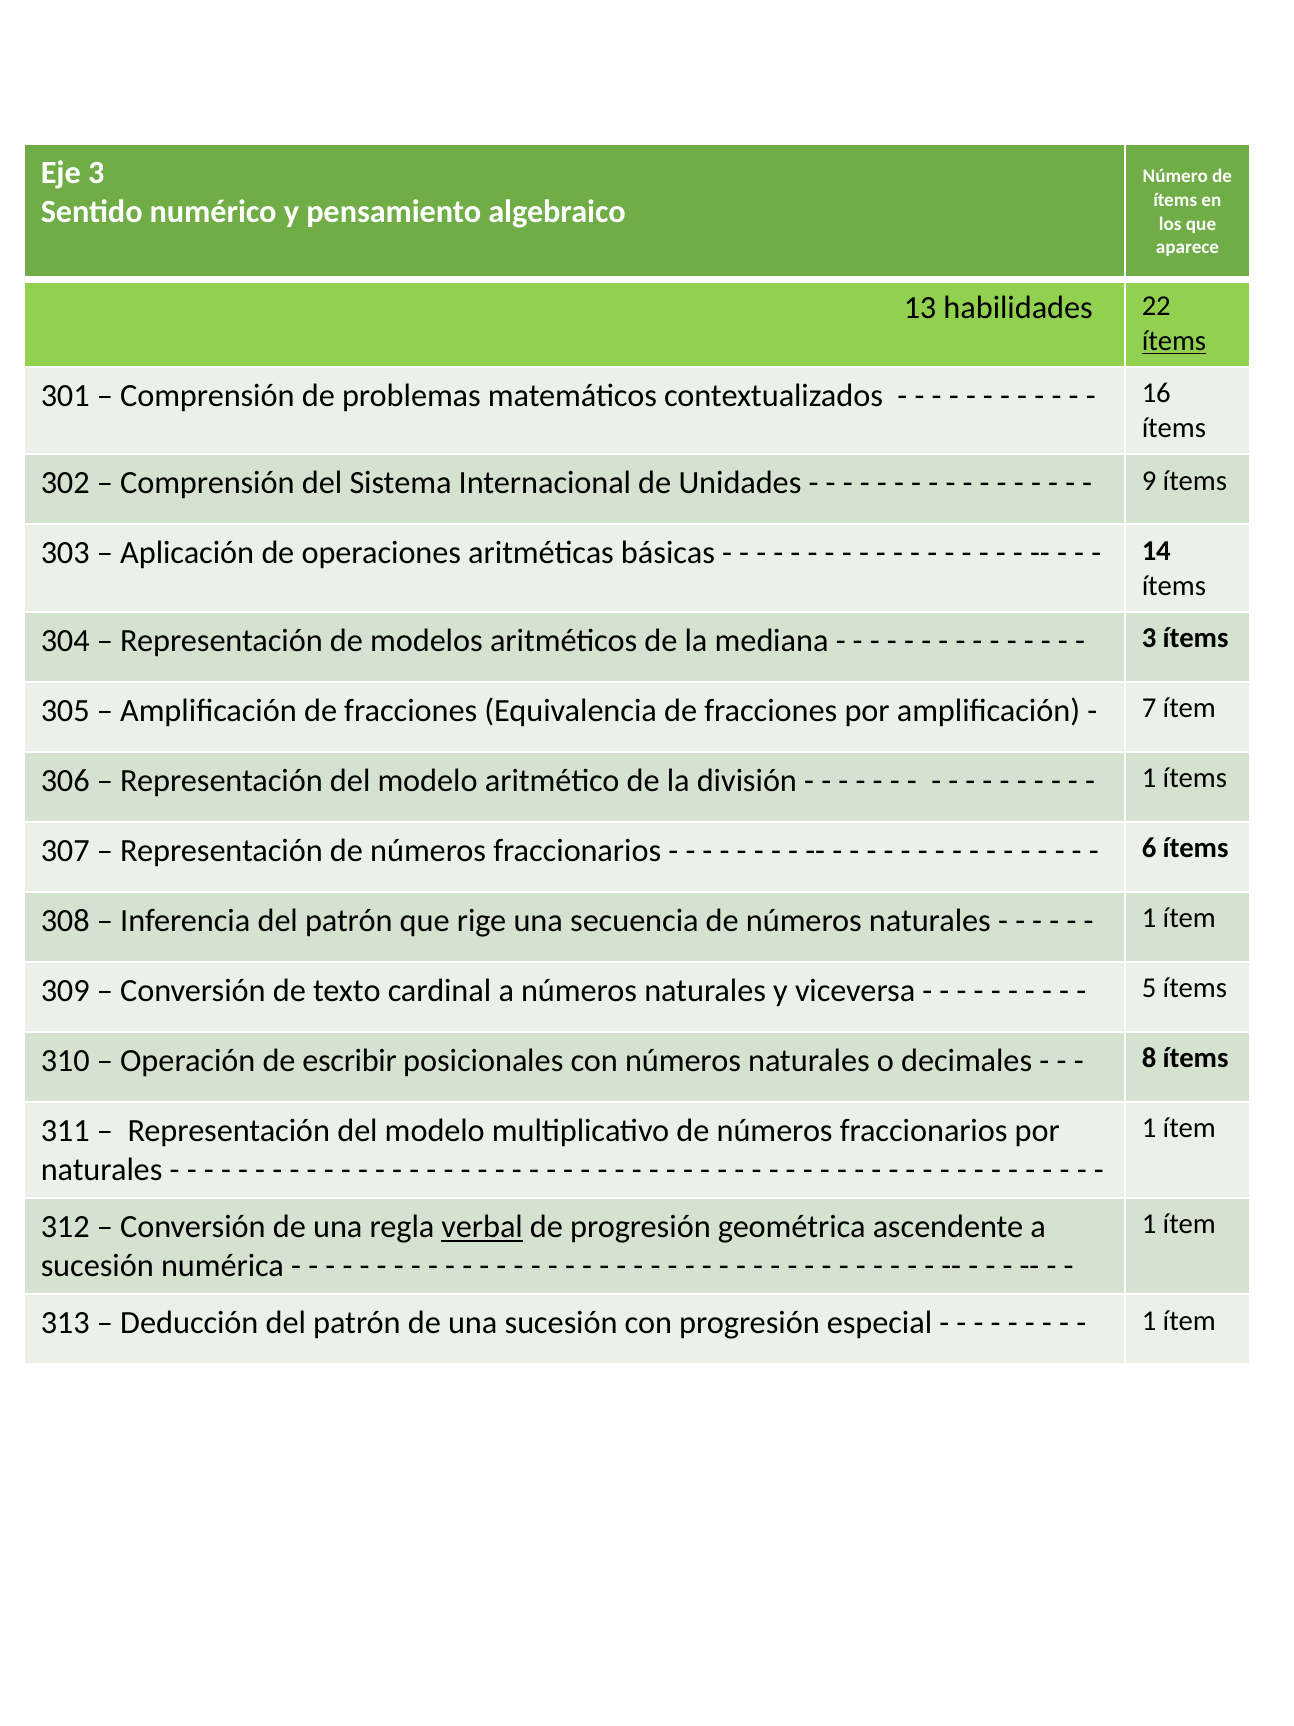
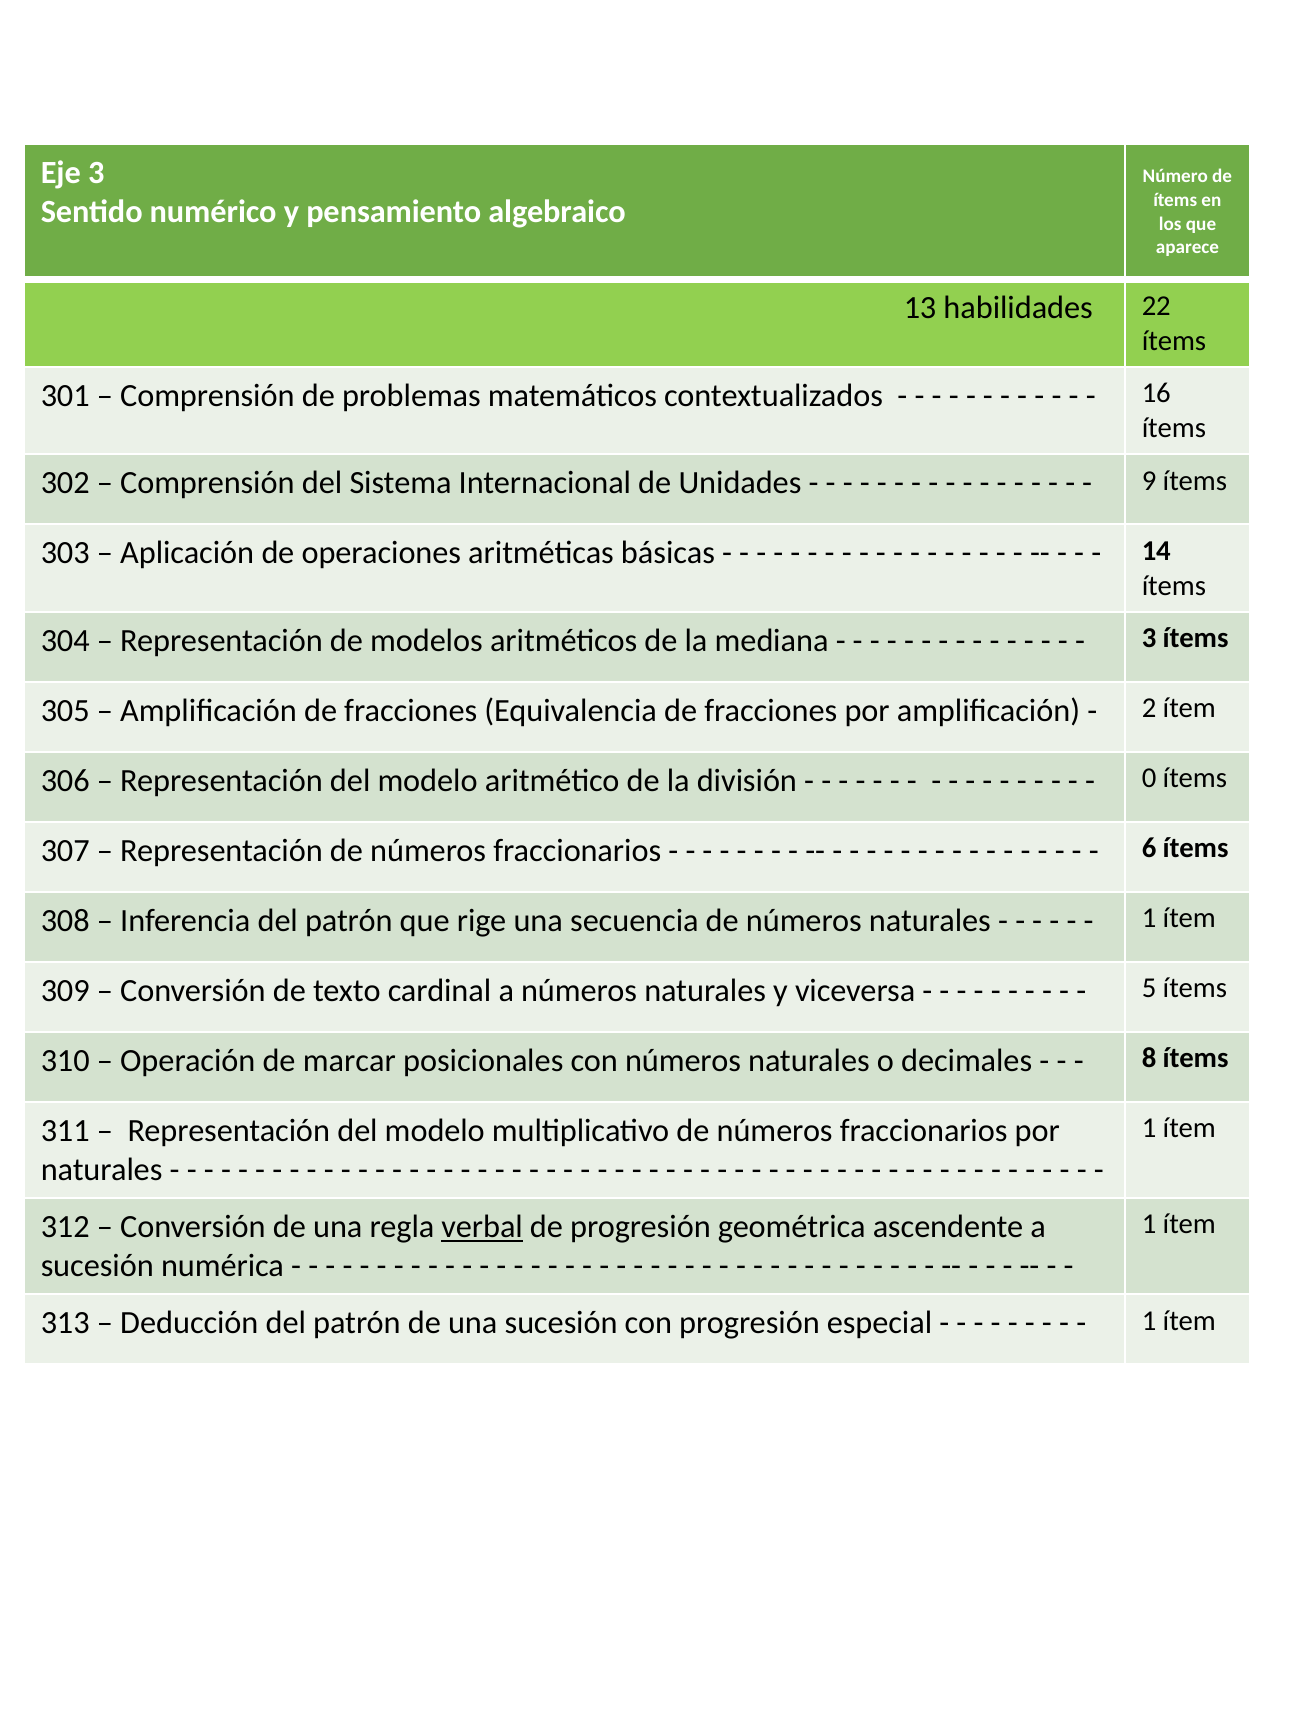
ítems underline: present -> none (1174, 341)
7: 7 -> 2 (1149, 708)
1: 1 -> 0 (1149, 778)
escribir: escribir -> marcar (349, 1060)
